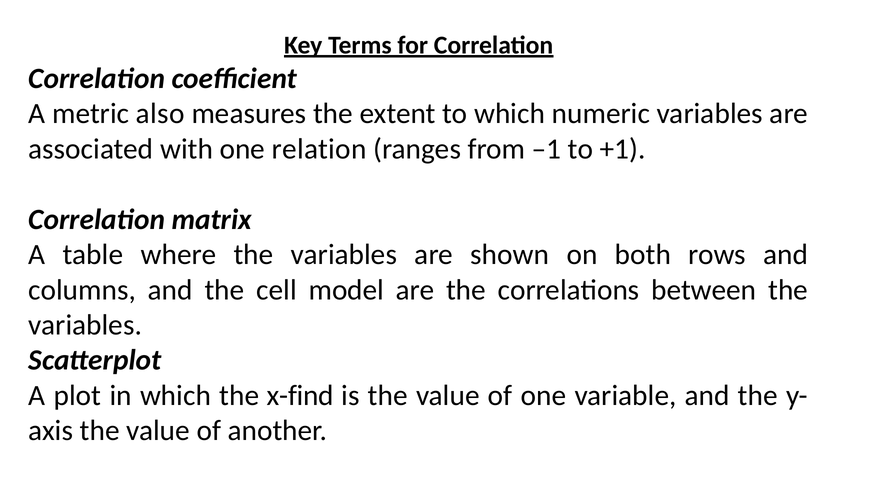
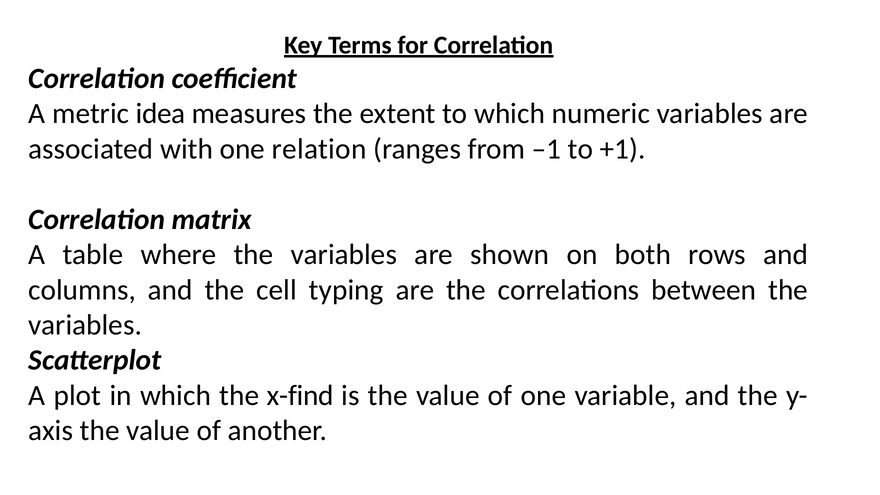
also: also -> idea (161, 114)
model: model -> typing (346, 290)
